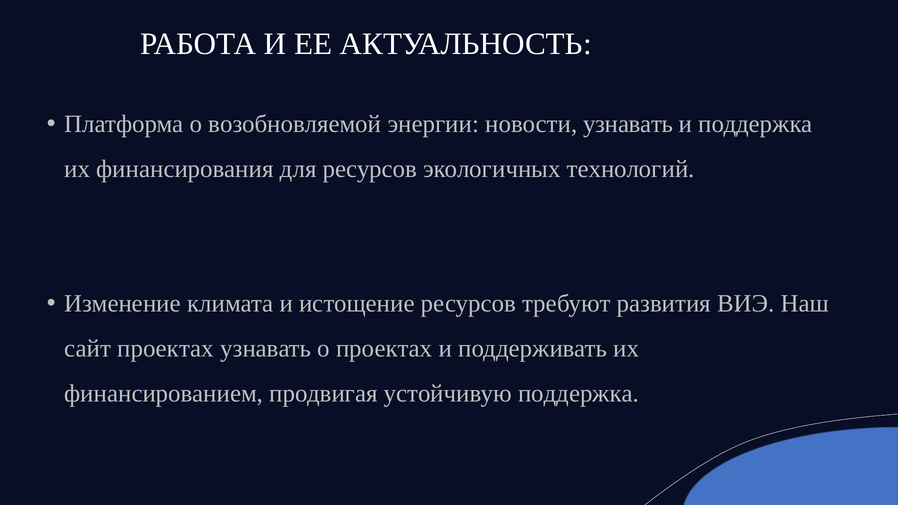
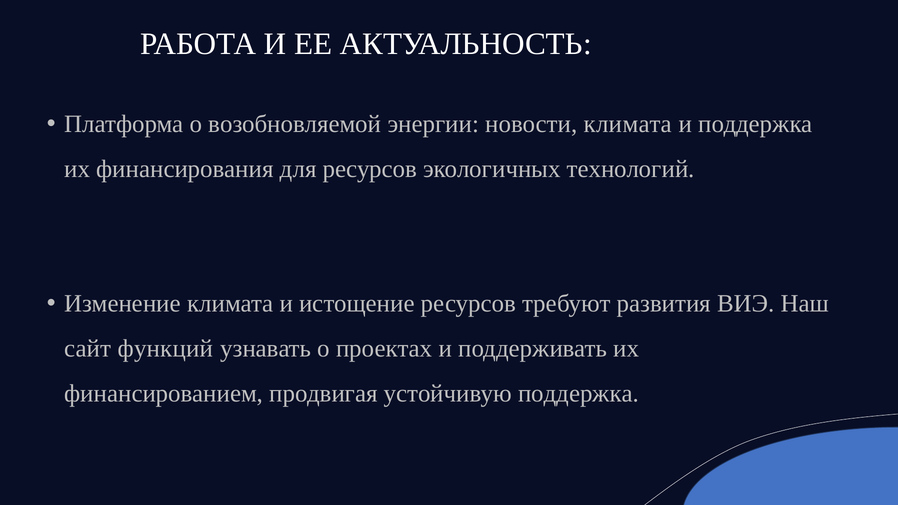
новости узнавать: узнавать -> климата (628, 124)
сайт проектах: проектах -> функций (165, 349)
